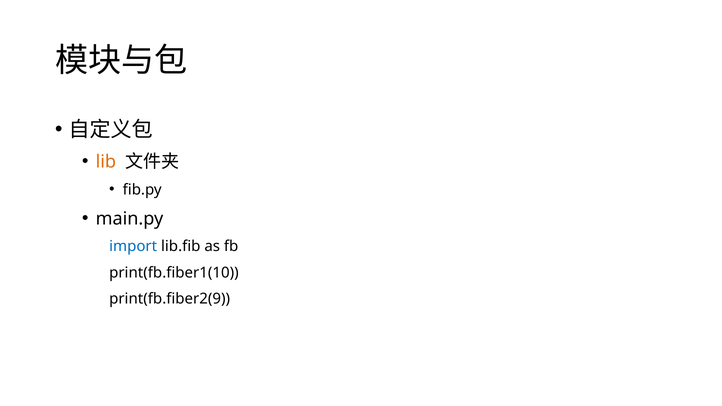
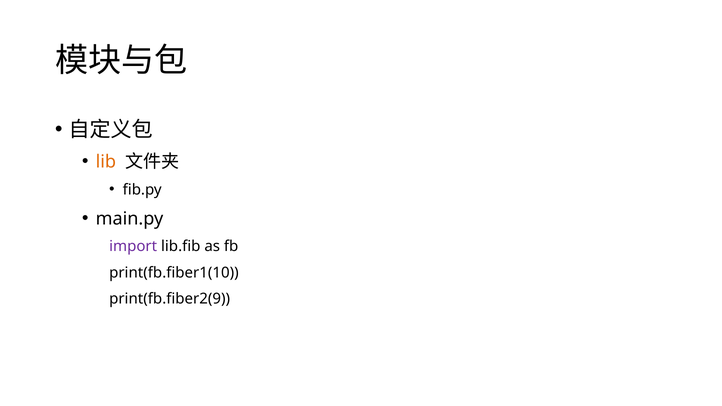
import colour: blue -> purple (133, 247)
